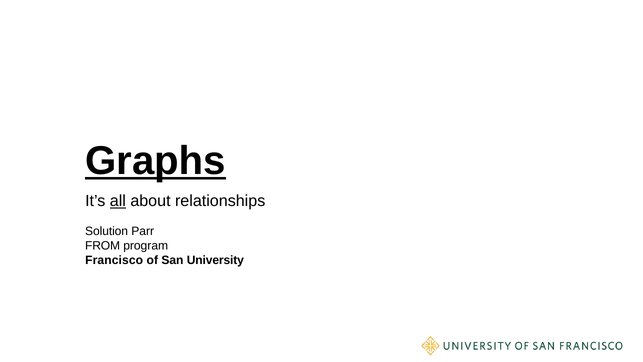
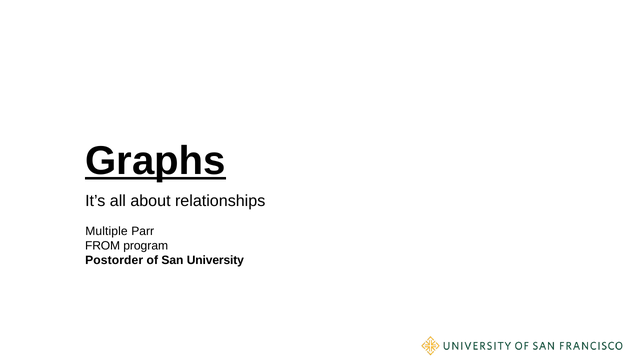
all underline: present -> none (118, 201)
Solution: Solution -> Multiple (106, 231)
Francisco: Francisco -> Postorder (114, 260)
